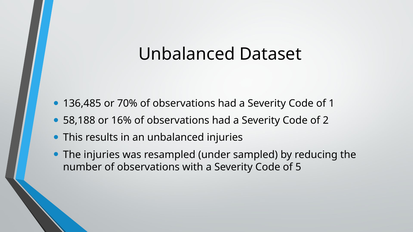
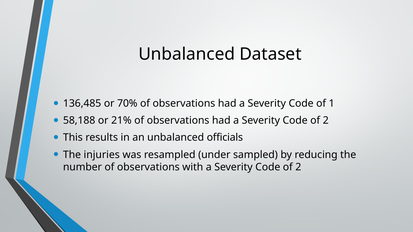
16%: 16% -> 21% (121, 121)
unbalanced injuries: injuries -> officials (225, 138)
5: 5 -> 2 (298, 167)
